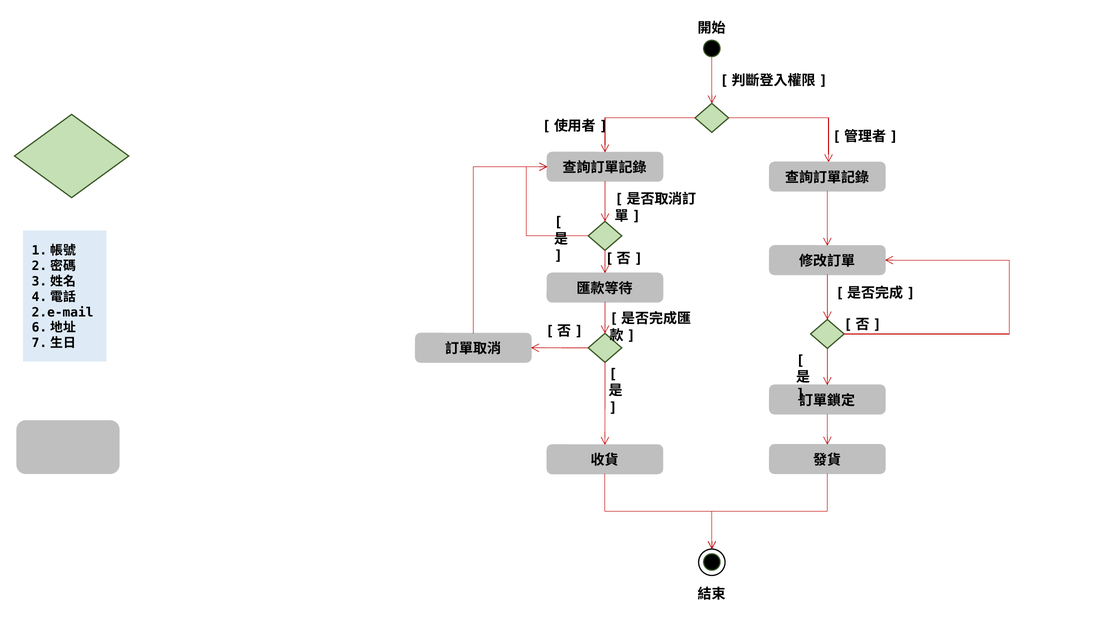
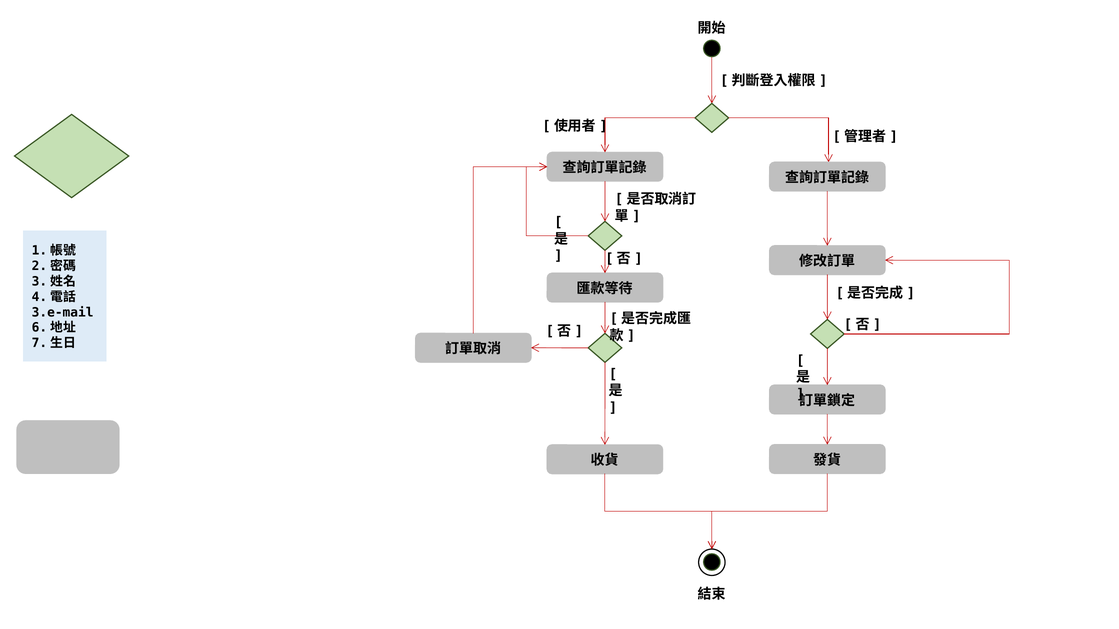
2.e-mail: 2.e-mail -> 3.e-mail (63, 313)
